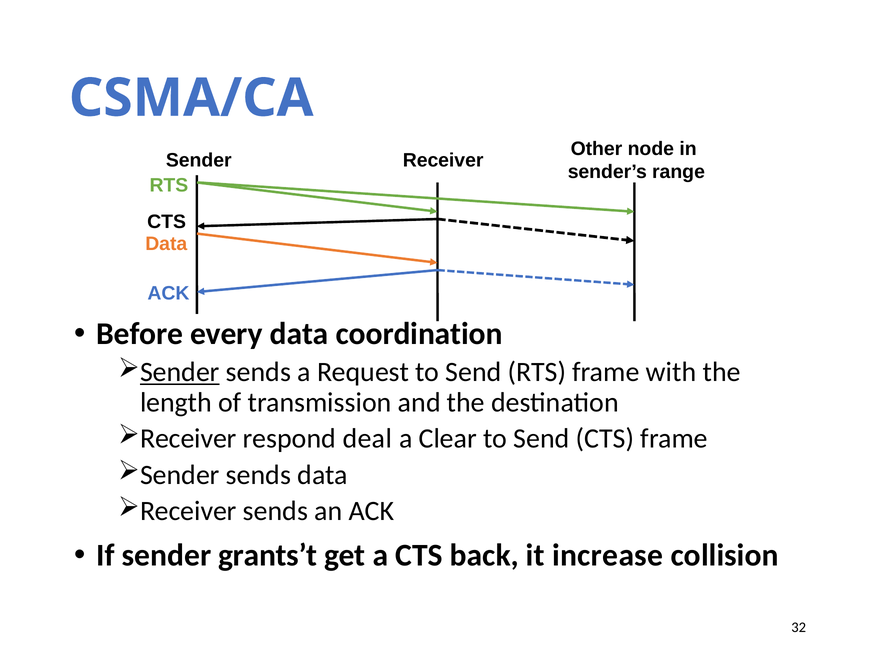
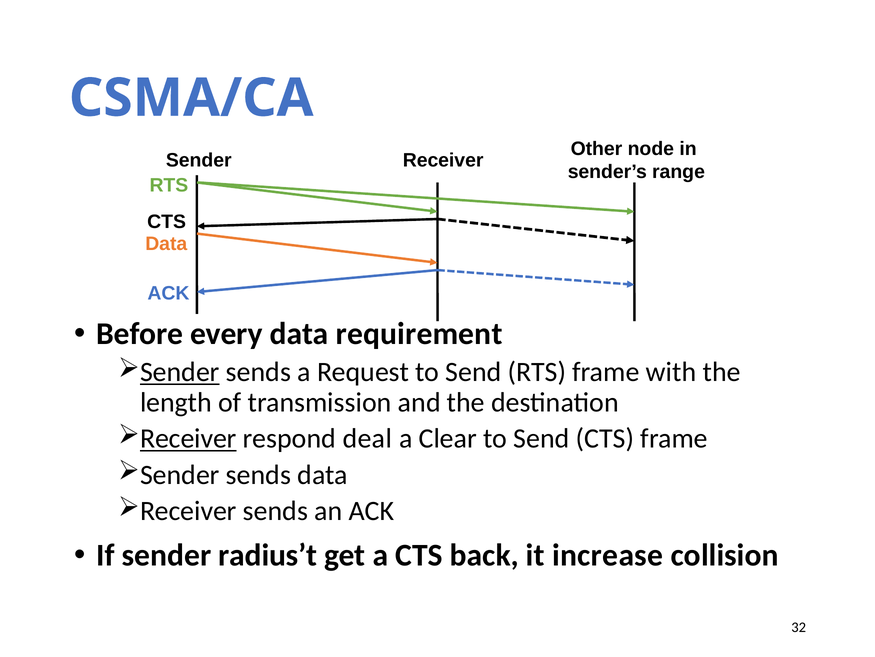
coordination: coordination -> requirement (419, 333)
Receiver underline: none -> present (188, 438)
grants’t: grants’t -> radius’t (268, 555)
